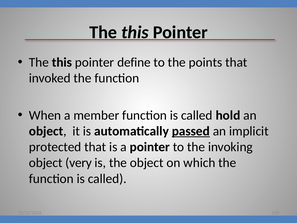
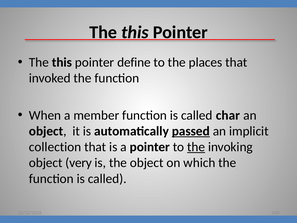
points: points -> places (205, 62)
hold: hold -> char (228, 115)
protected: protected -> collection (55, 147)
the underline: none -> present (196, 147)
